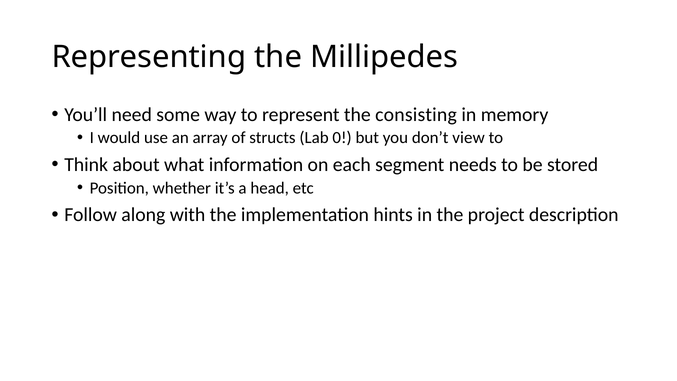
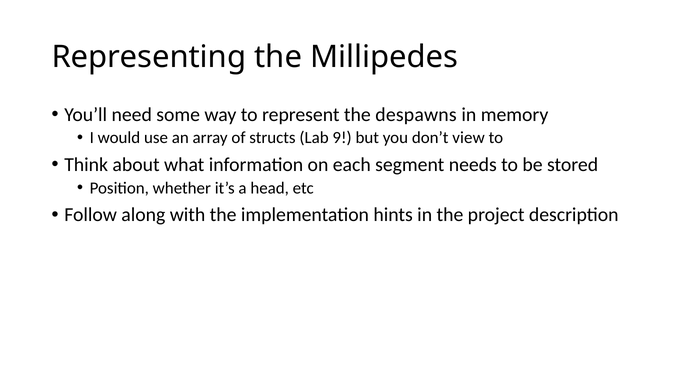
consisting: consisting -> despawns (416, 114)
0: 0 -> 9 (342, 138)
